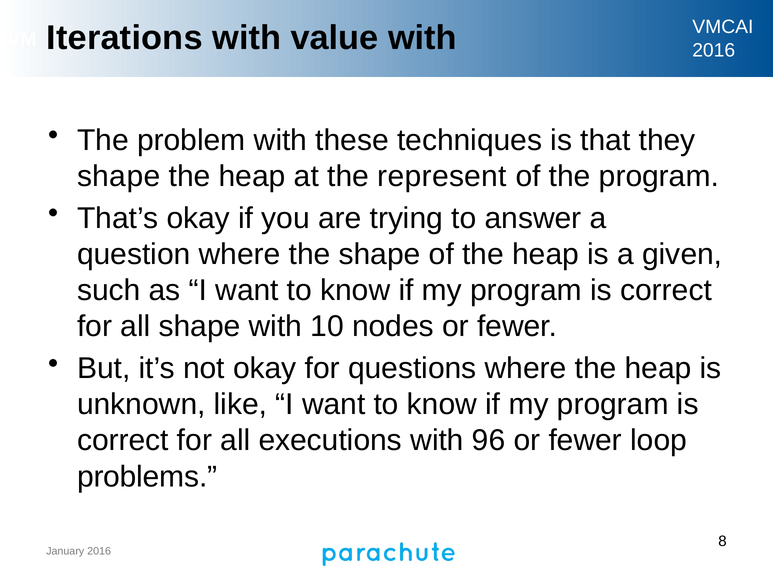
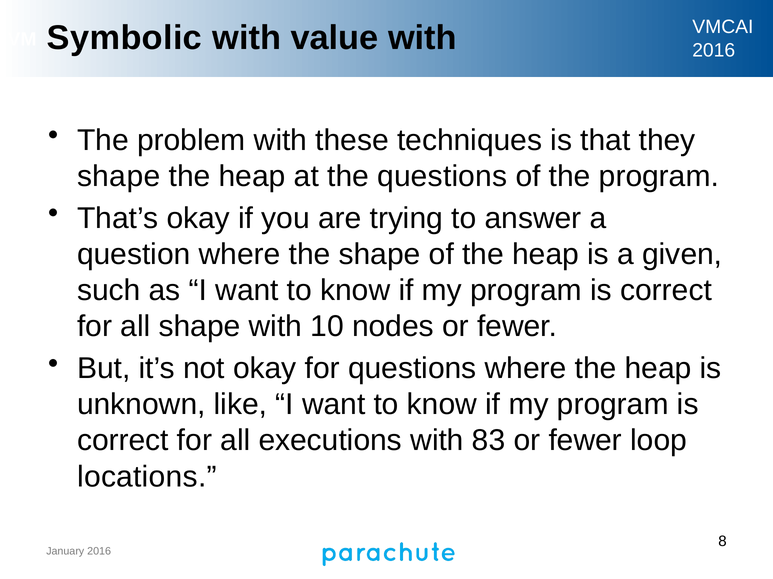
Iterations: Iterations -> Symbolic (124, 38)
the represent: represent -> questions (442, 176)
96: 96 -> 83 (489, 441)
problems: problems -> locations (147, 477)
